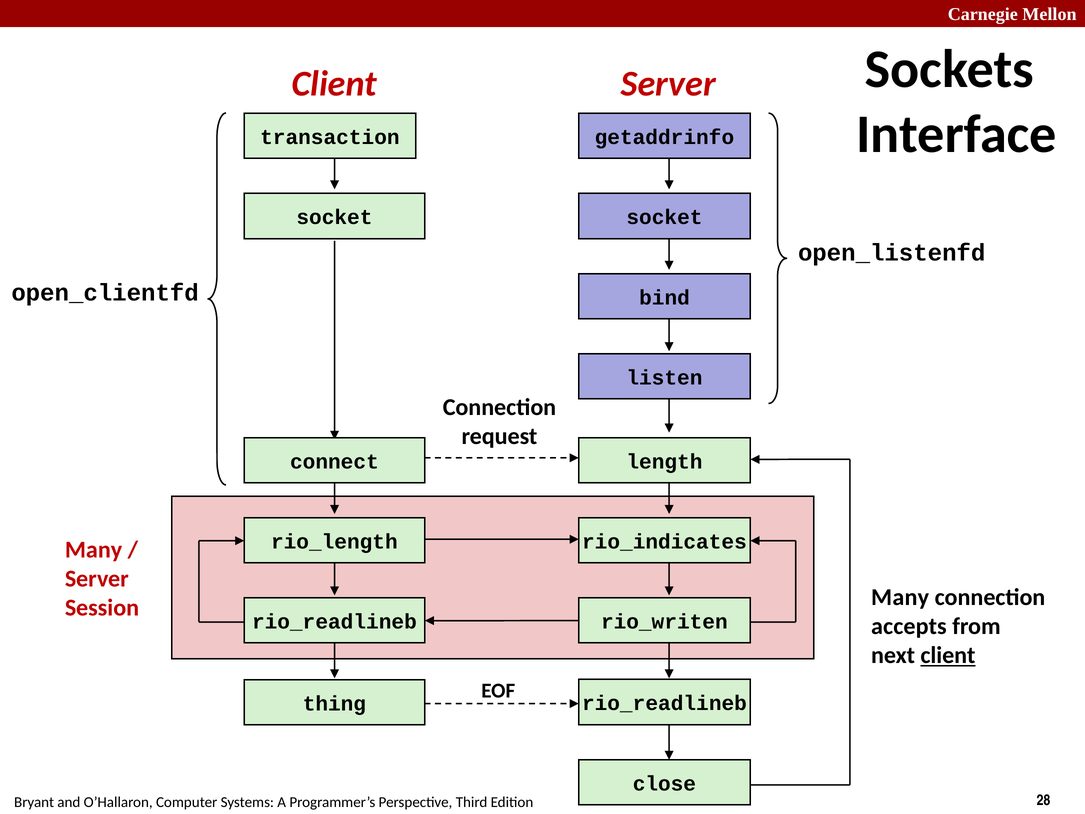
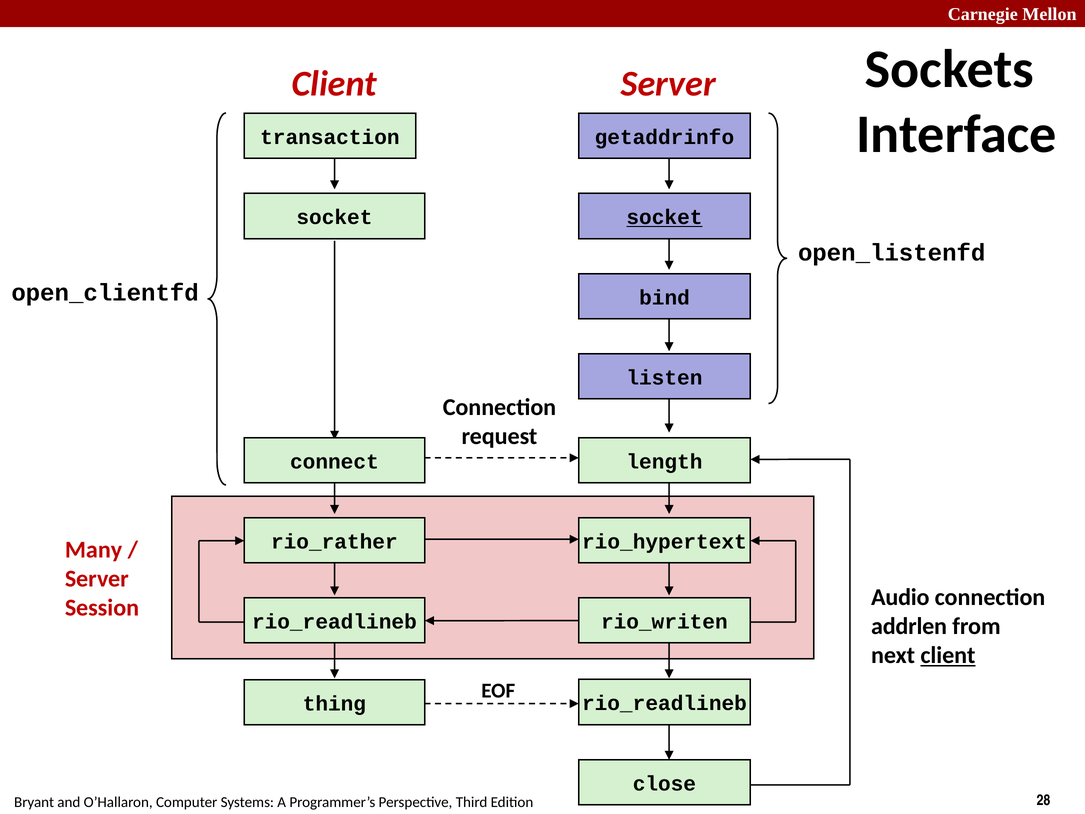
socket underline: none -> present (664, 217)
rio_length: rio_length -> rio_rather (334, 542)
rio_indicates: rio_indicates -> rio_hypertext (664, 542)
Many: Many -> Audio (900, 597)
accepts: accepts -> addrlen (909, 626)
